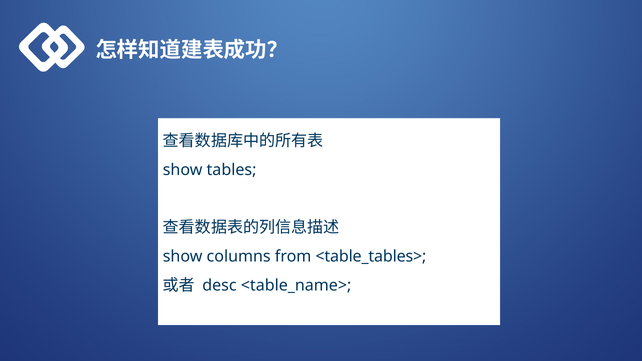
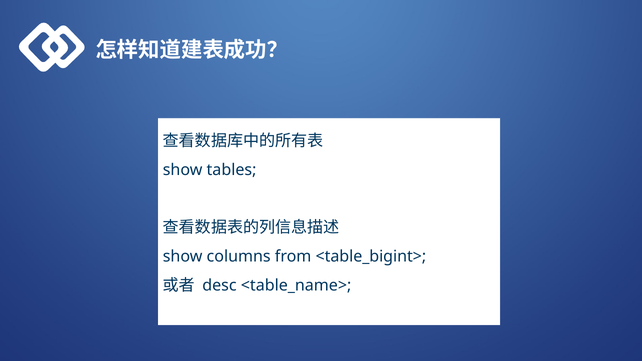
<table_tables>: <table_tables> -> <table_bigint> (371, 256)
